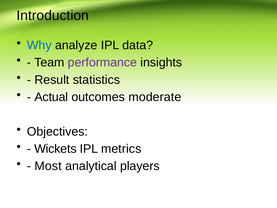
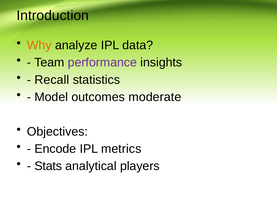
Why colour: blue -> orange (39, 45)
Result: Result -> Recall (52, 80)
Actual: Actual -> Model (51, 97)
Wickets: Wickets -> Encode (55, 149)
Most: Most -> Stats (48, 166)
